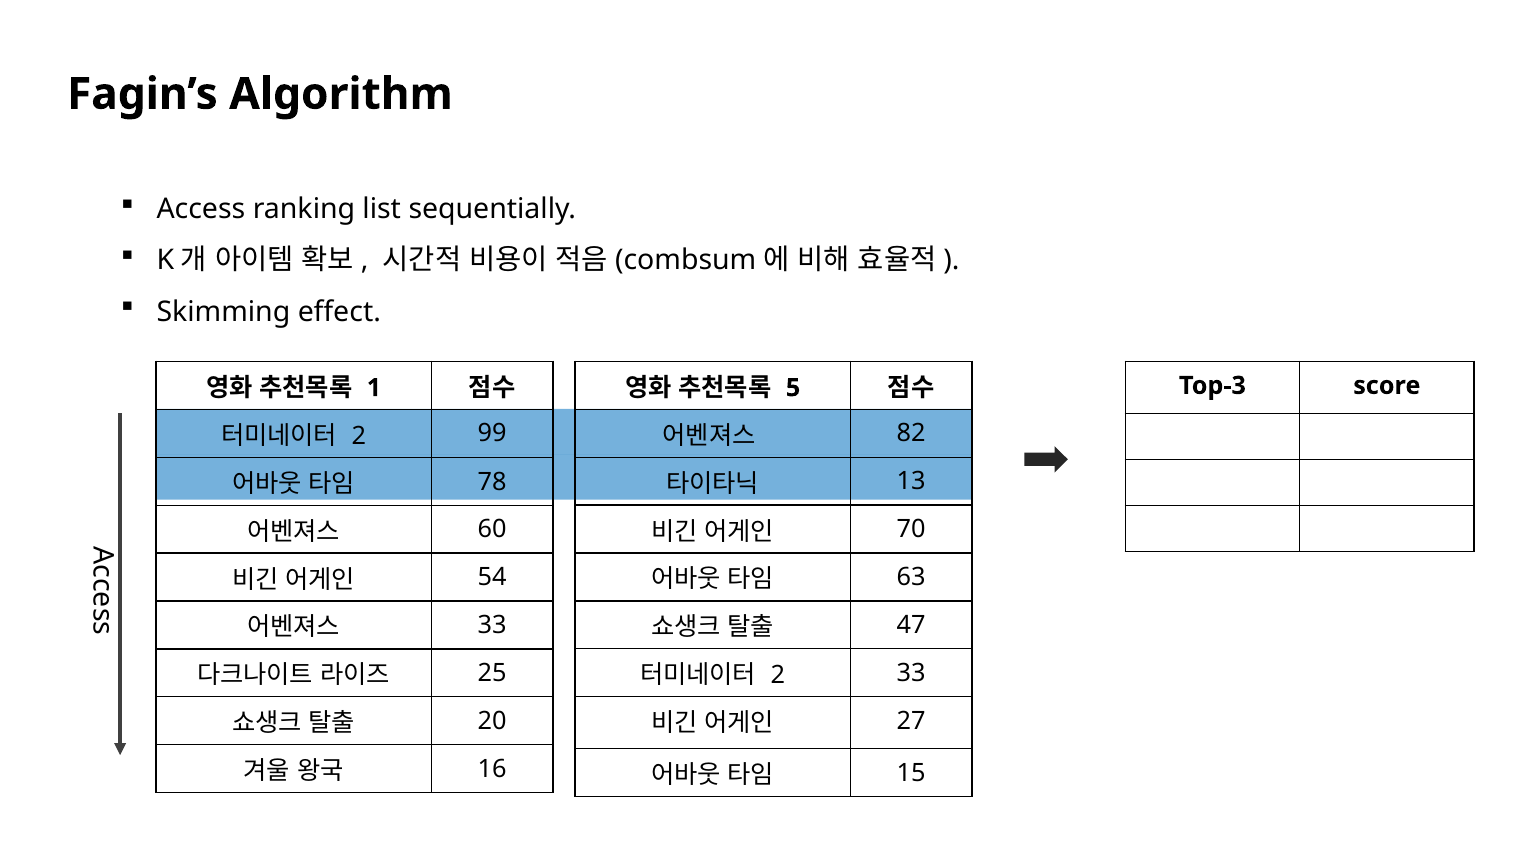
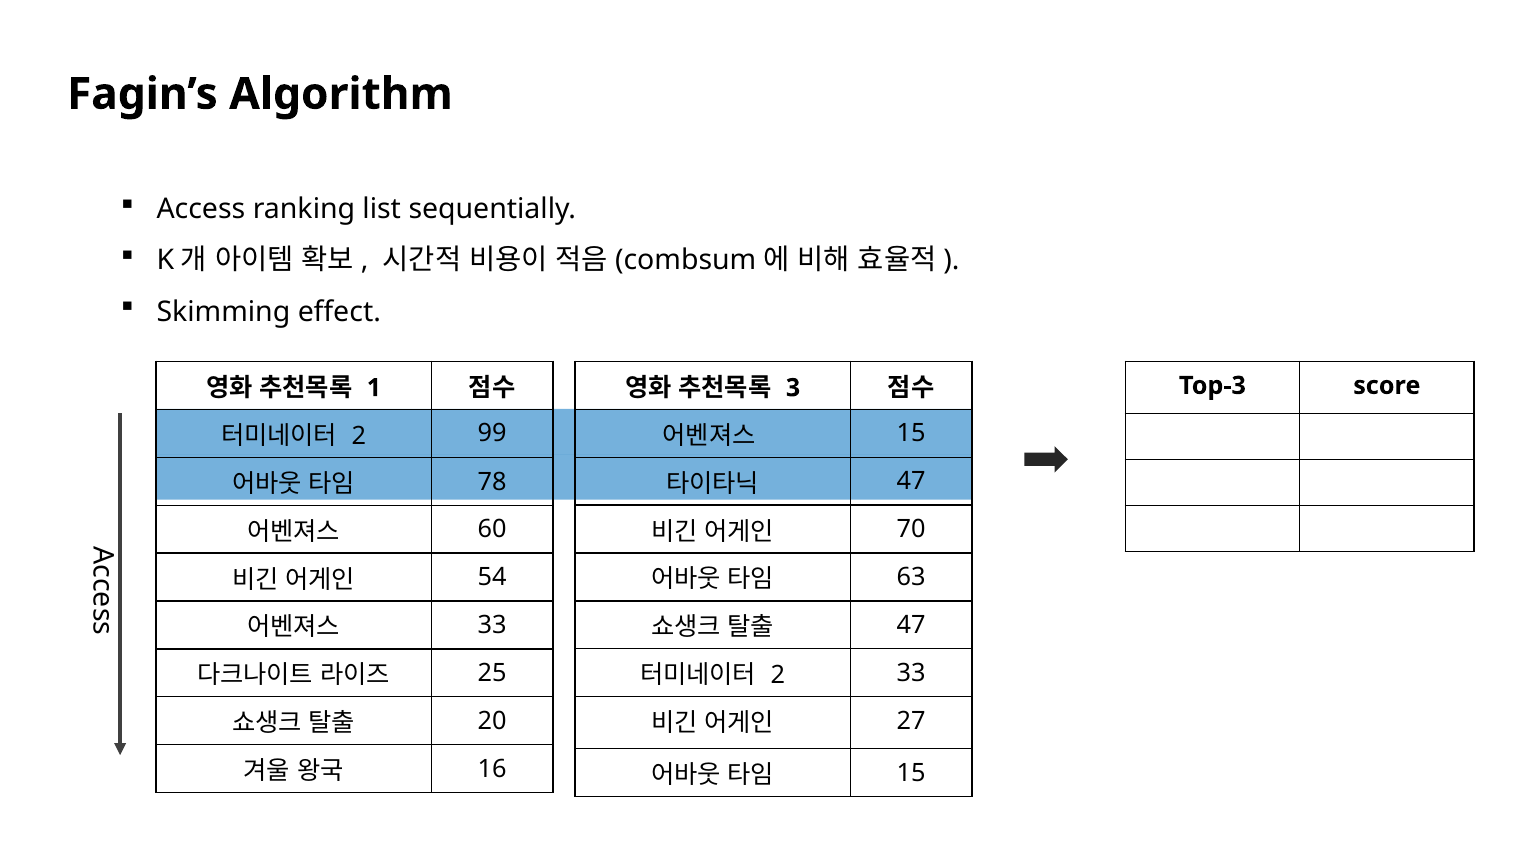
5: 5 -> 3 (793, 388)
82: 82 -> 15 (911, 434)
13: 13 -> 47 (911, 482)
